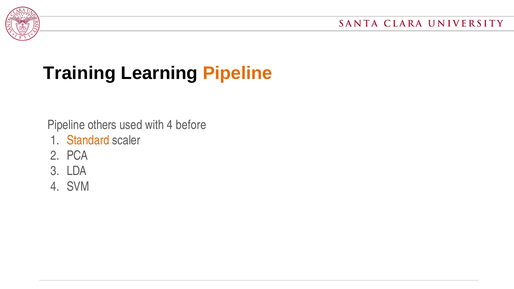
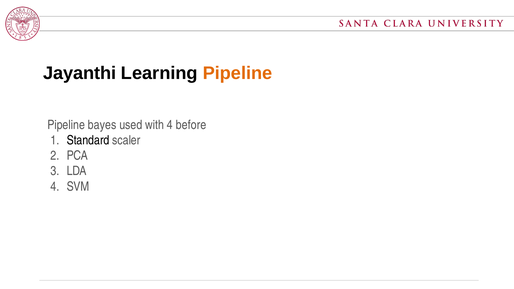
Training: Training -> Jayanthi (80, 73)
others: others -> bayes (102, 125)
Standard colour: orange -> black (88, 140)
